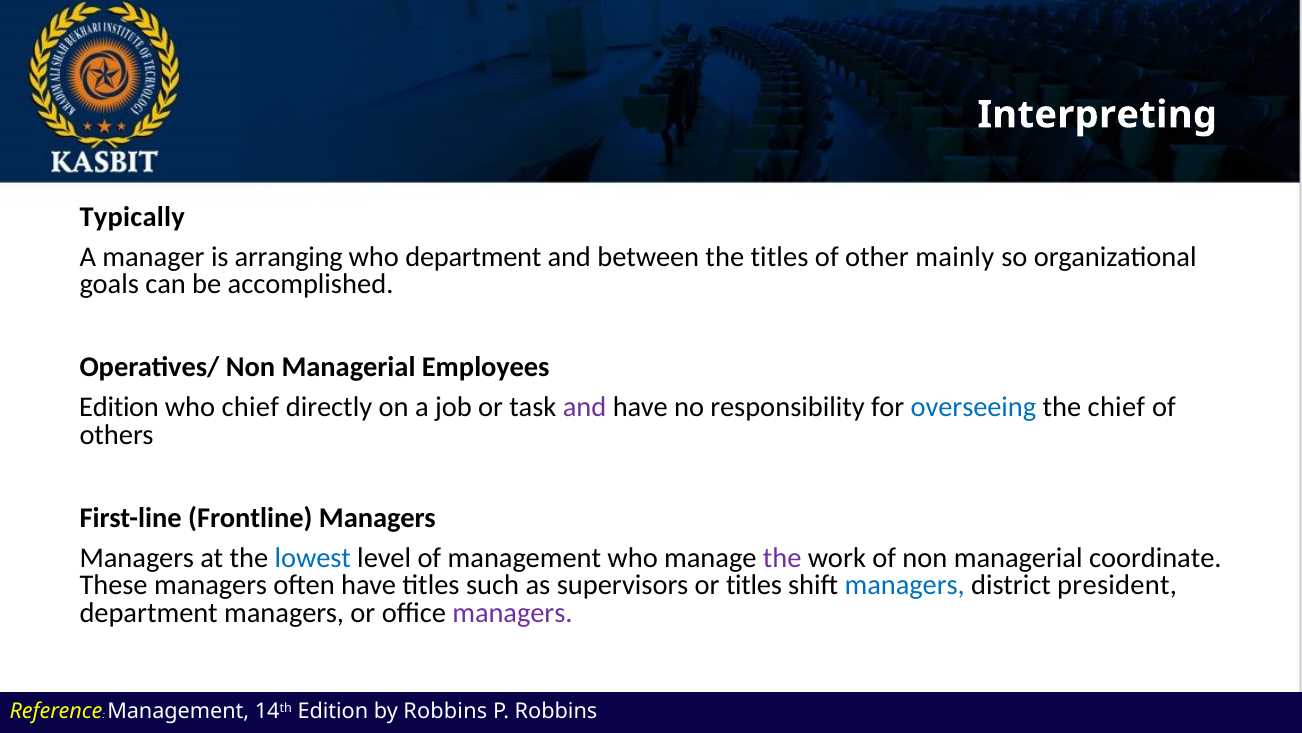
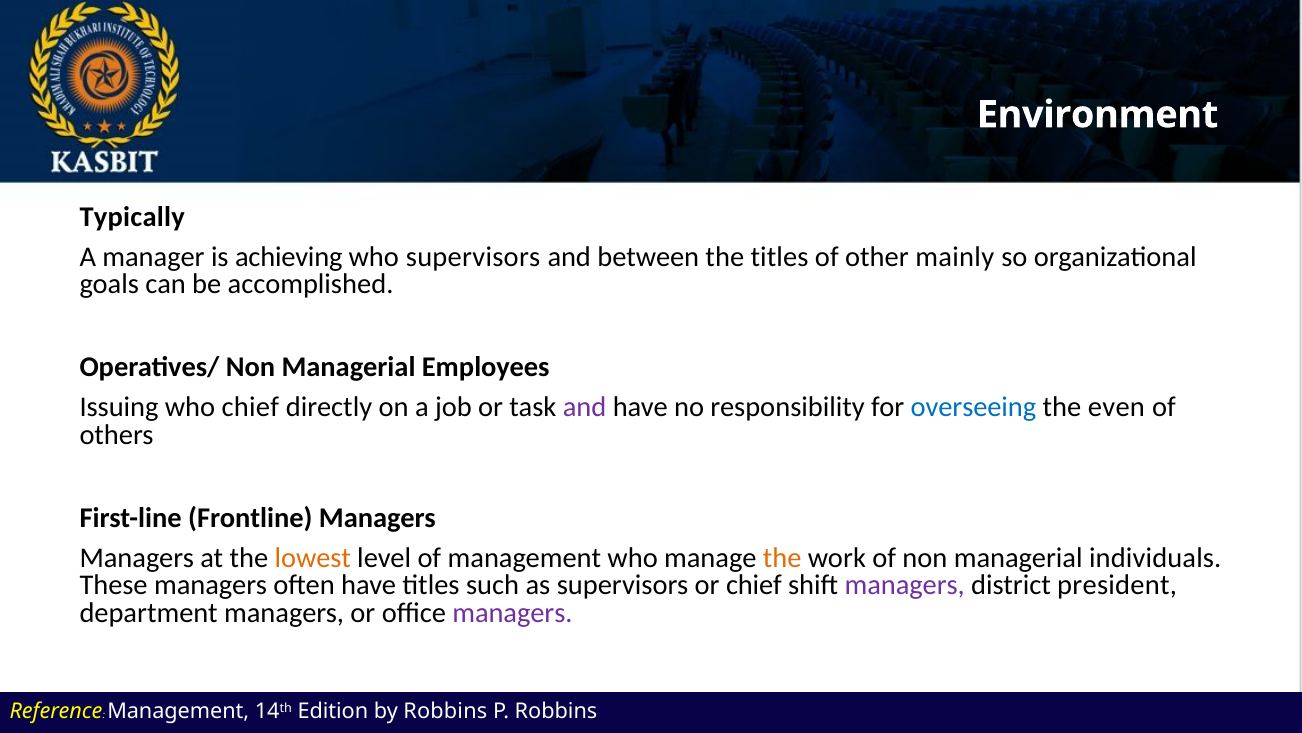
Interpreting: Interpreting -> Environment (1097, 115)
arranging: arranging -> achieving (289, 257)
who department: department -> supervisors (473, 257)
Edition: Edition -> Issuing (119, 407)
the chief: chief -> even (1116, 407)
lowest colour: blue -> orange (313, 557)
the colour: purple -> orange (782, 557)
coordinate: coordinate -> individuals (1155, 557)
or titles: titles -> chief (754, 585)
managers colour: blue -> purple (905, 585)
